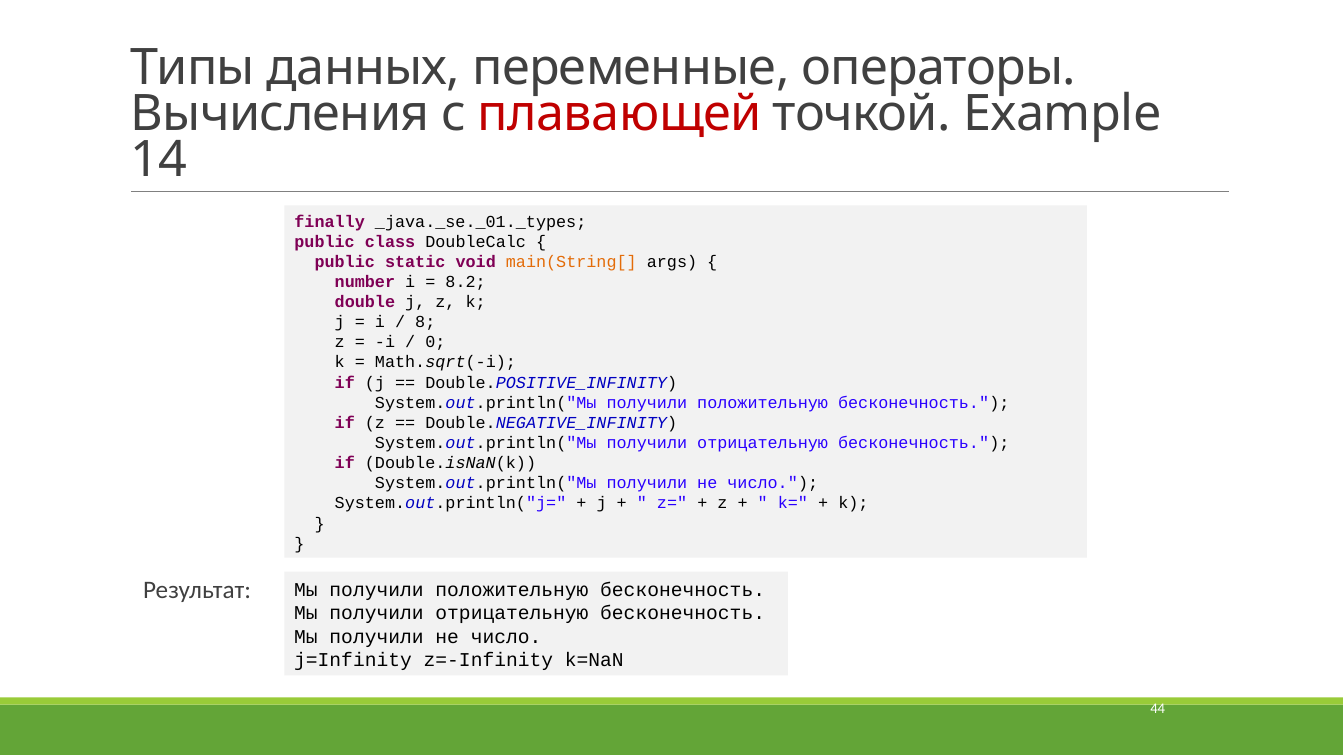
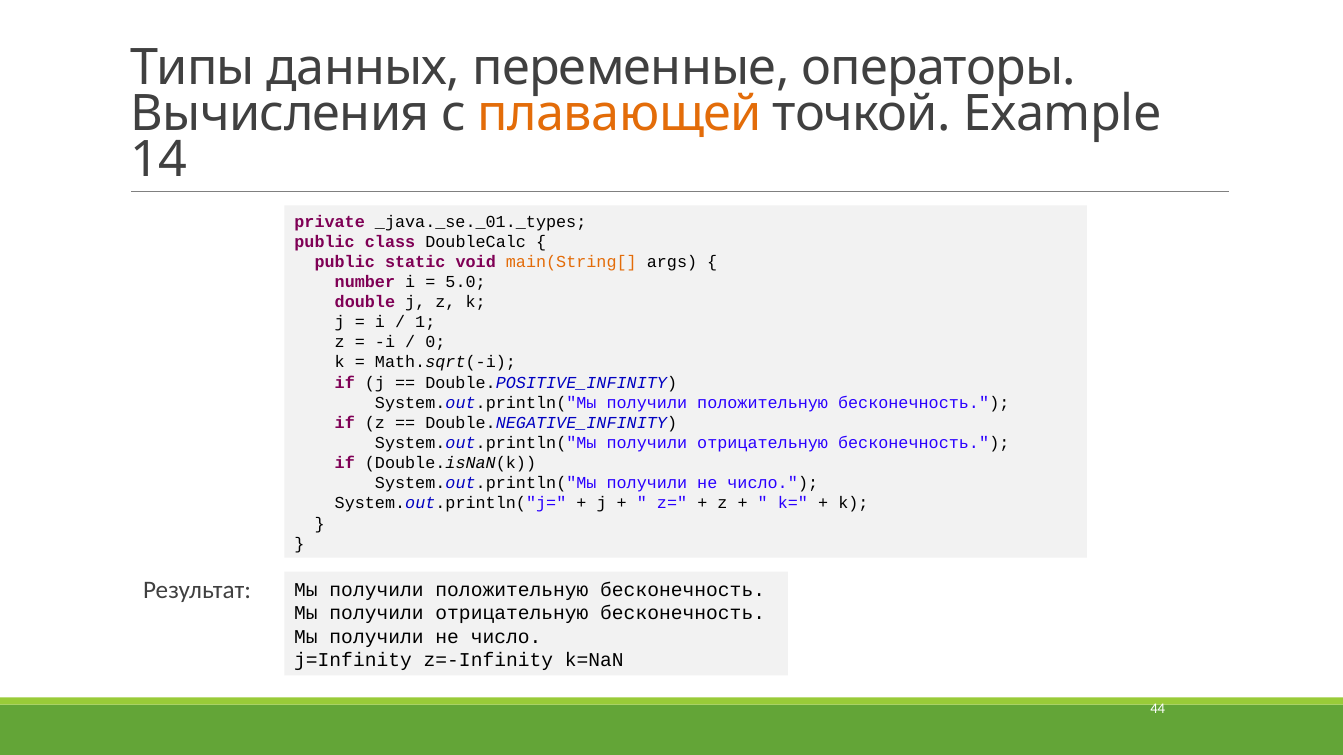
плавающей colour: red -> orange (620, 114)
finally: finally -> private (330, 222)
8.2: 8.2 -> 5.0 (466, 282)
8: 8 -> 1 (425, 322)
